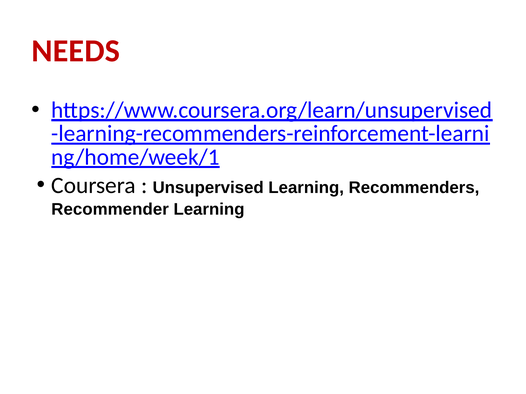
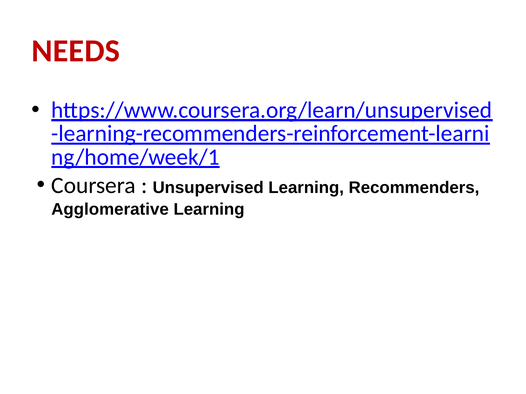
Recommender: Recommender -> Agglomerative (110, 209)
